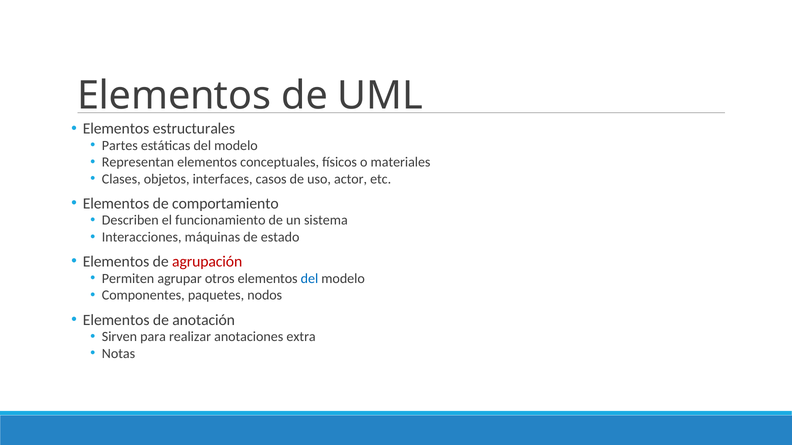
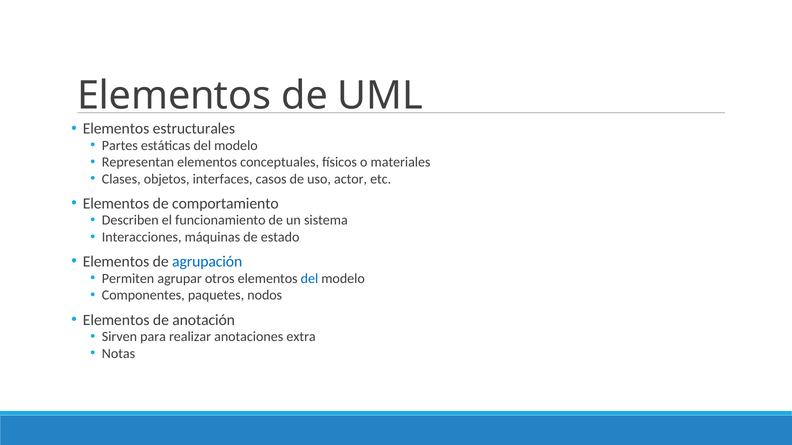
agrupación colour: red -> blue (207, 262)
